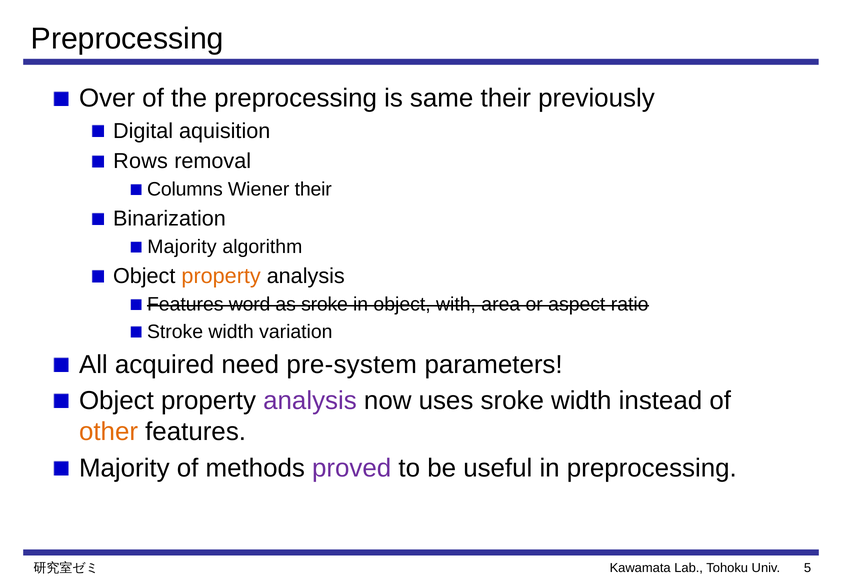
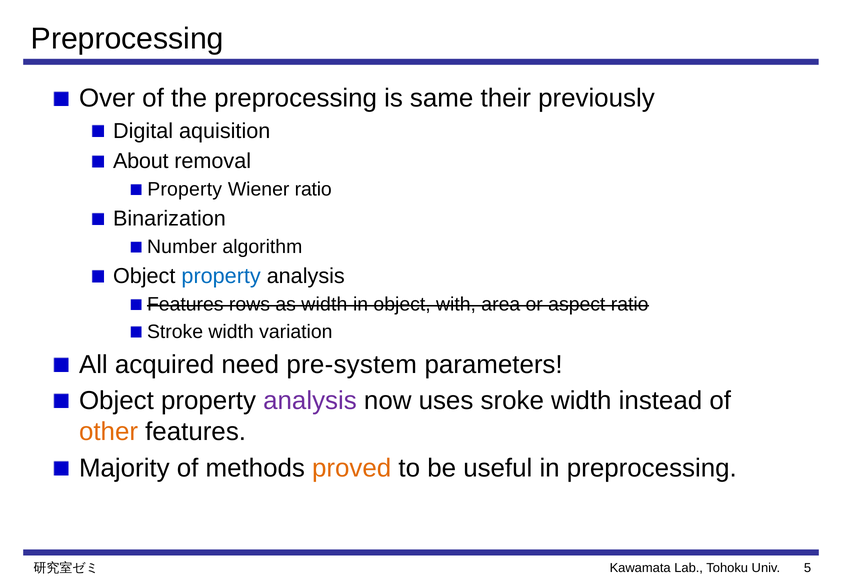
Rows: Rows -> About (141, 161)
Columns: Columns -> Property (185, 190)
Wiener their: their -> ratio (313, 190)
Majority: Majority -> Number (182, 247)
property colour: orange -> blue (221, 276)
word: word -> rows (249, 304)
as sroke: sroke -> width (324, 304)
proved colour: purple -> orange (352, 468)
